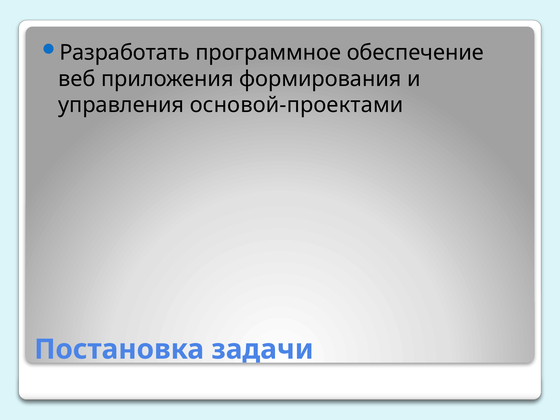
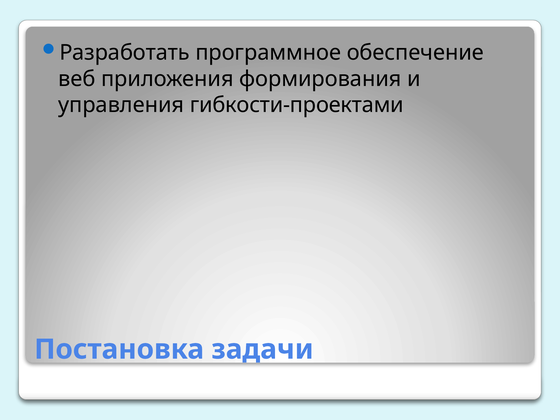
основой-проектами: основой-проектами -> гибкости-проектами (297, 105)
